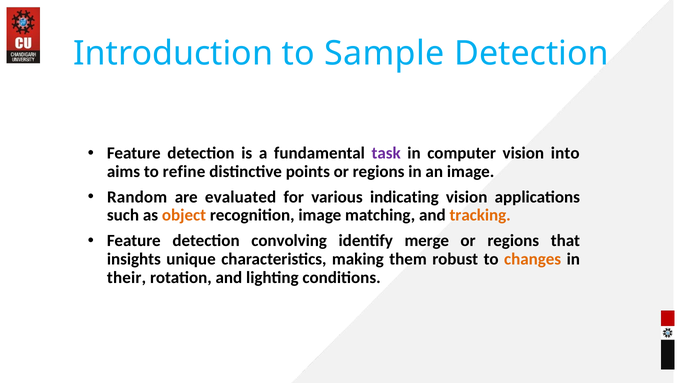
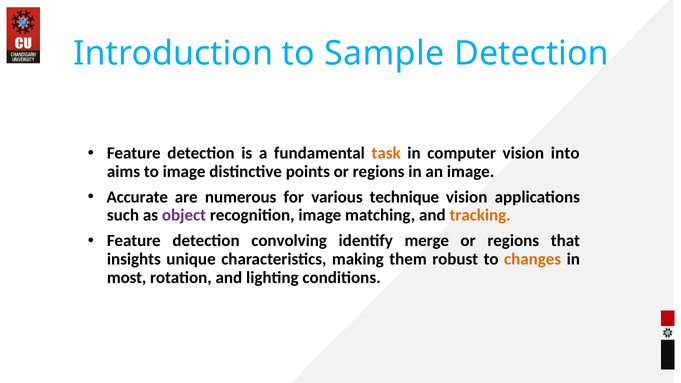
task colour: purple -> orange (386, 153)
to refine: refine -> image (184, 172)
Random: Random -> Accurate (137, 197)
evaluated: evaluated -> numerous (241, 197)
indicating: indicating -> technique (404, 197)
object colour: orange -> purple (184, 215)
their: their -> most (127, 278)
